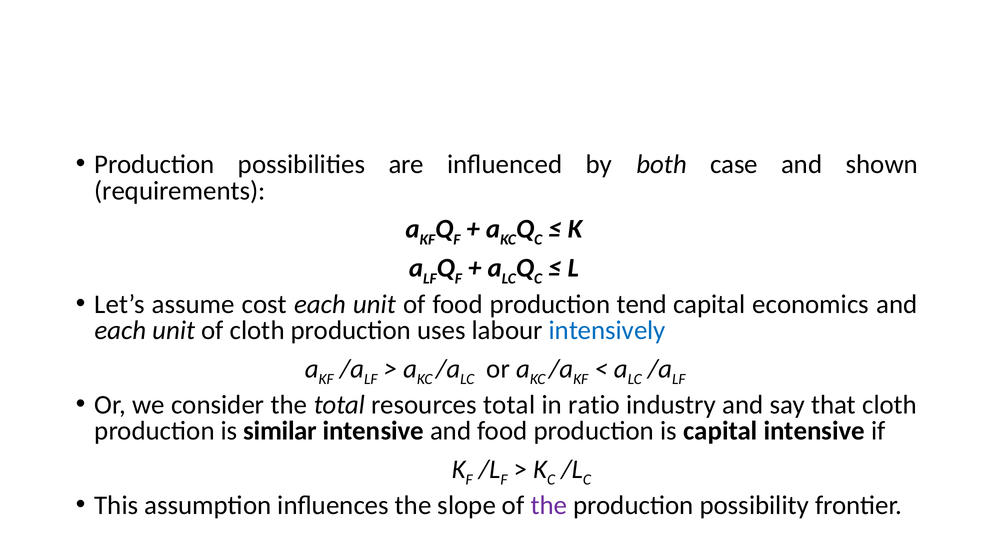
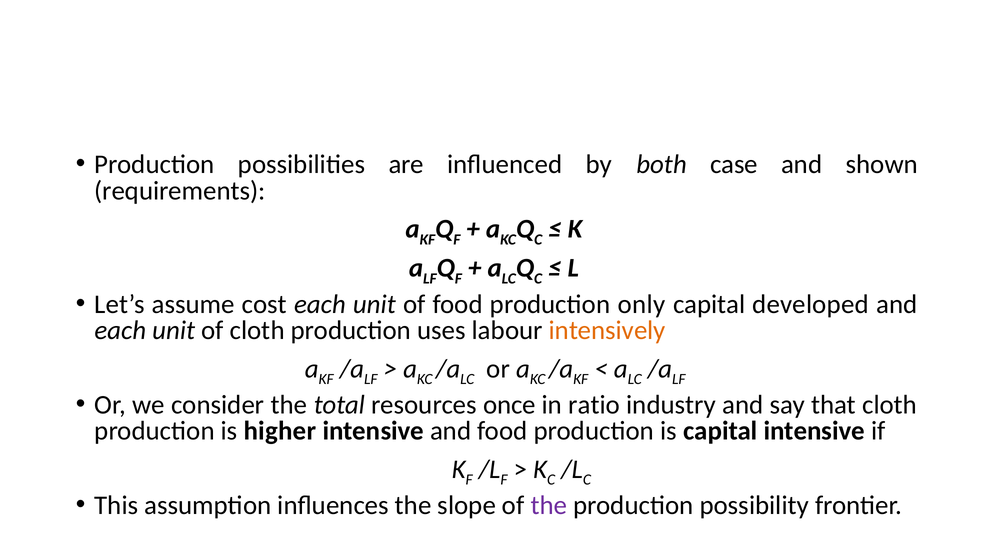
tend: tend -> only (641, 304)
economics: economics -> developed (811, 304)
intensively colour: blue -> orange (607, 330)
resources total: total -> once (509, 405)
similar: similar -> higher (280, 431)
